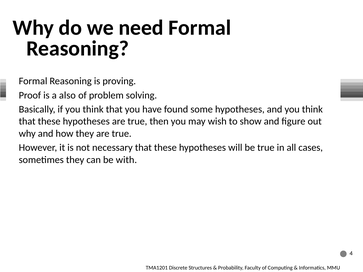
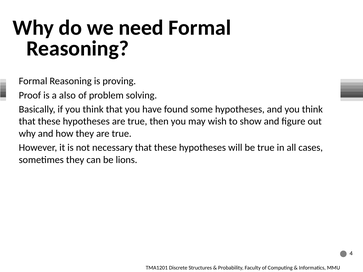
with: with -> lions (126, 160)
